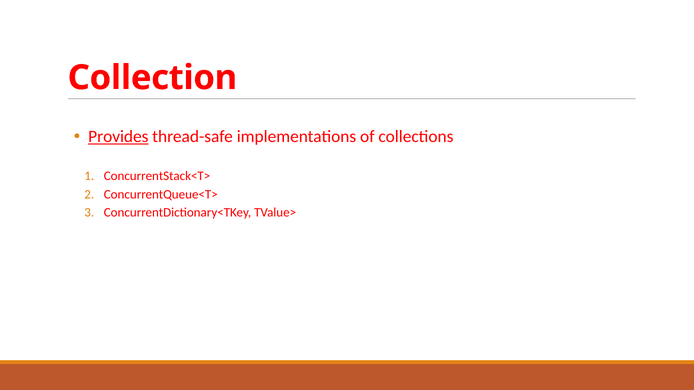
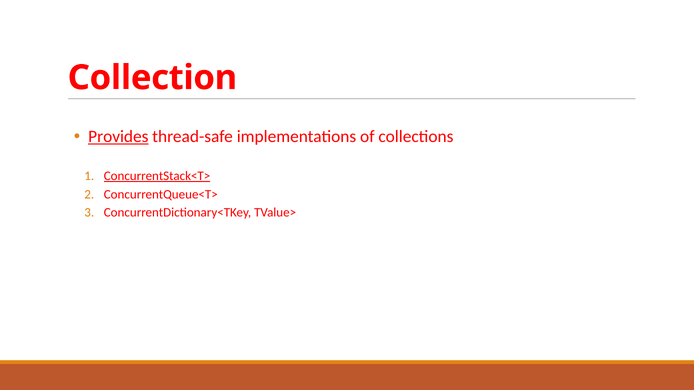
ConcurrentStack<T> underline: none -> present (157, 176)
